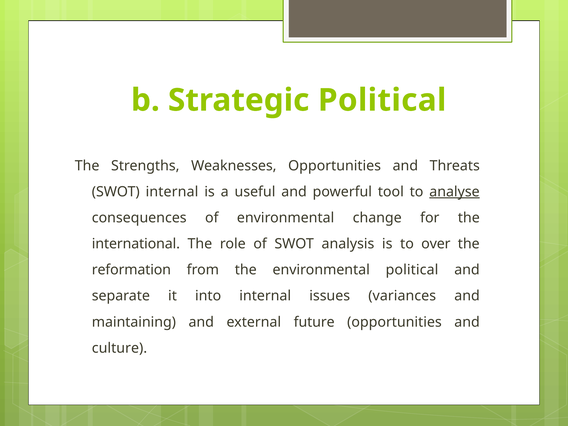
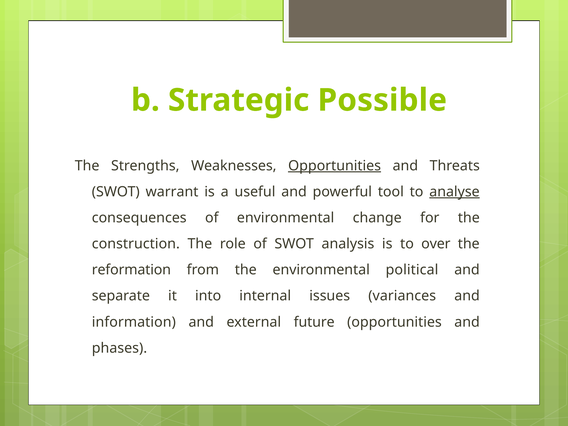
Strategic Political: Political -> Possible (382, 100)
Opportunities underline: none -> present (335, 166)
SWOT internal: internal -> warrant (172, 192)
international: international -> construction (136, 244)
maintaining: maintaining -> information (134, 322)
culture: culture -> phases (119, 348)
